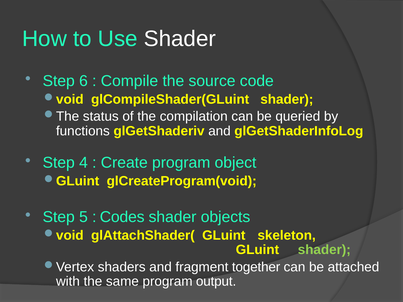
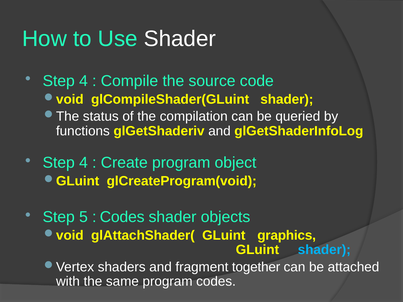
6: 6 -> 4 (83, 81)
skeleton: skeleton -> graphics (287, 236)
shader colour: light green -> light blue (324, 250)
program output: output -> codes (216, 282)
